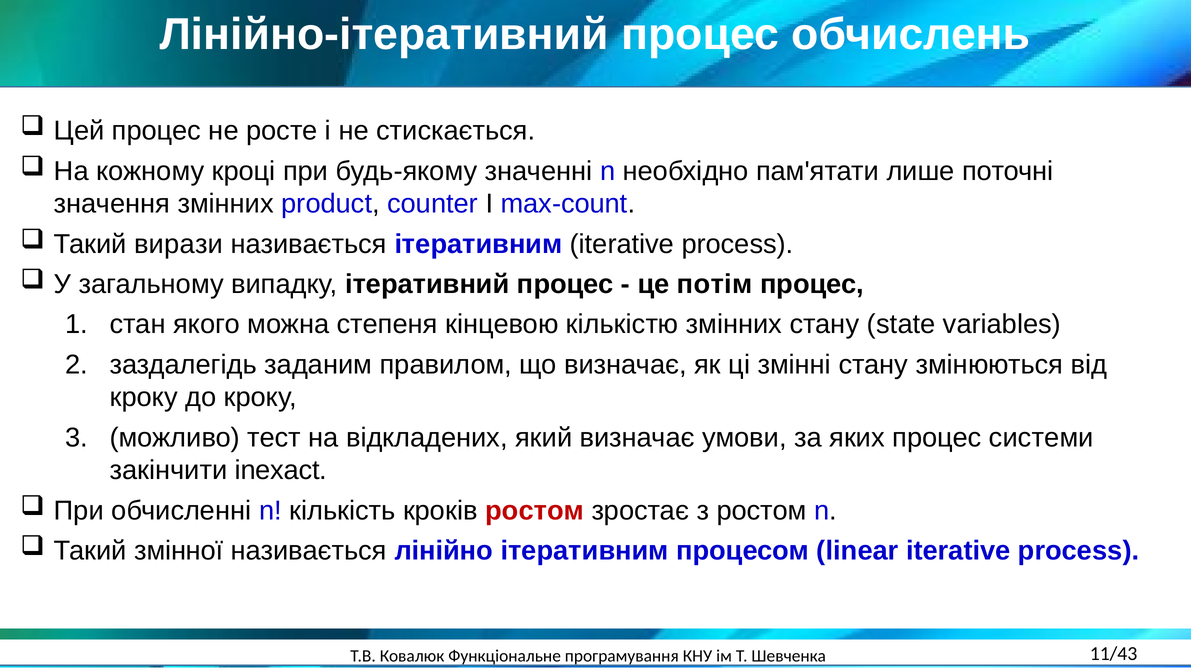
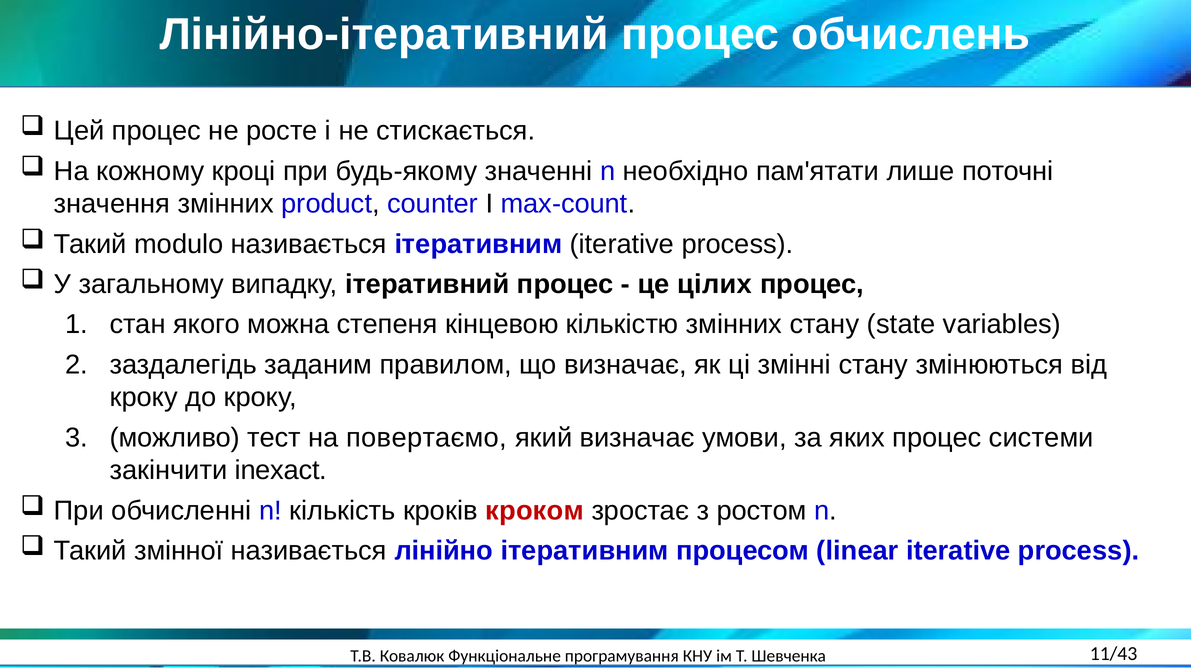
вирази: вирази -> modulo (179, 244)
потім: потім -> цілих (715, 284)
відкладених: відкладених -> повертаємо (427, 438)
кроків ростом: ростом -> кроком (535, 510)
